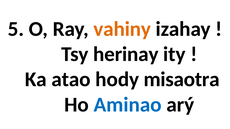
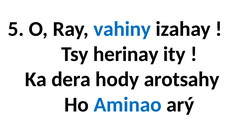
vahiny colour: orange -> blue (122, 29)
atao: atao -> dera (71, 80)
misaotra: misaotra -> arotsahy (182, 80)
